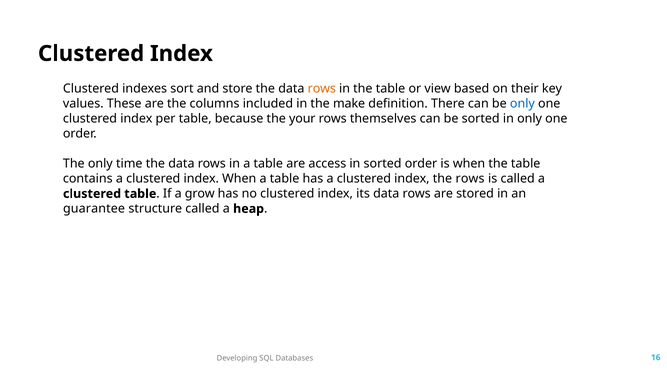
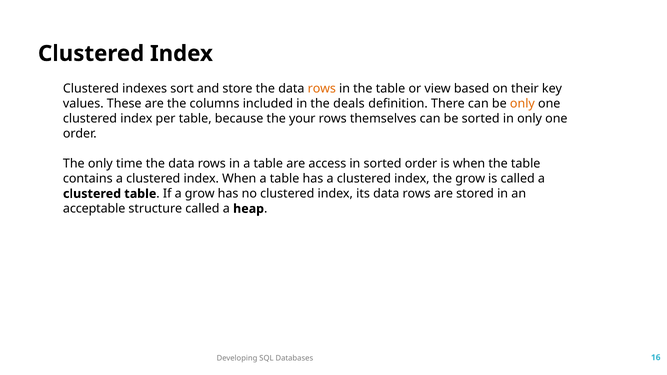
make: make -> deals (349, 104)
only colour: blue -> orange (522, 104)
the rows: rows -> grow (470, 179)
guarantee: guarantee -> acceptable (94, 209)
